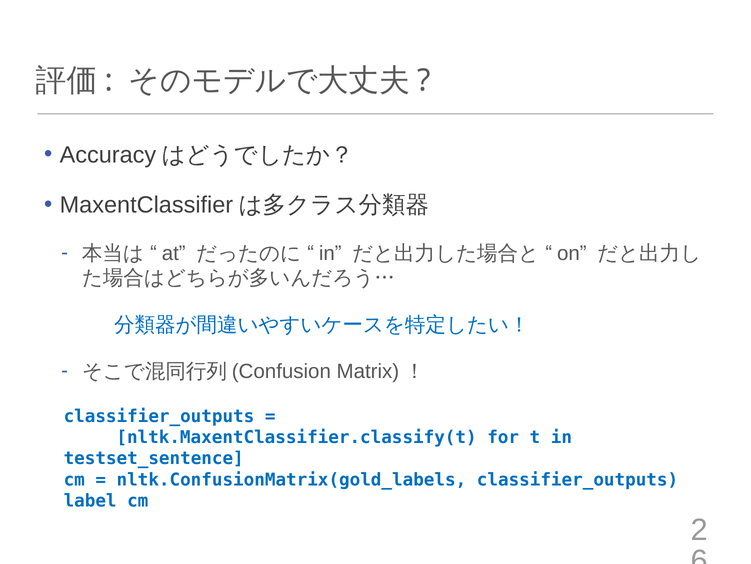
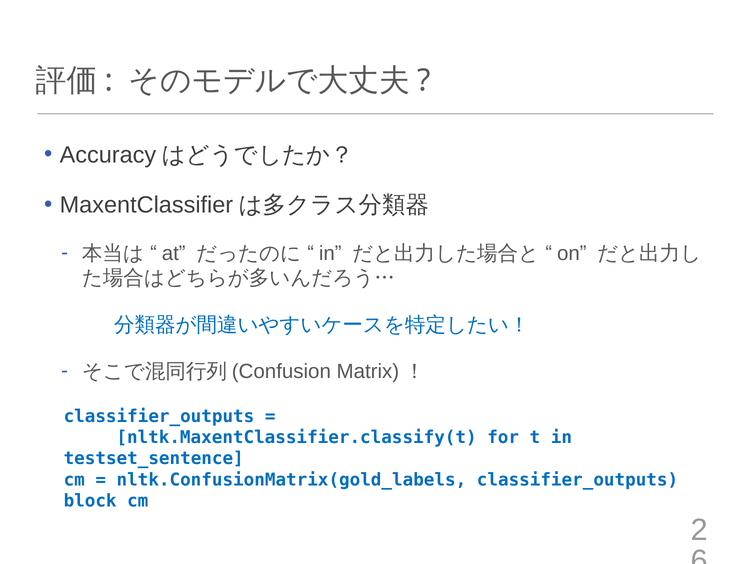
label: label -> block (90, 500)
